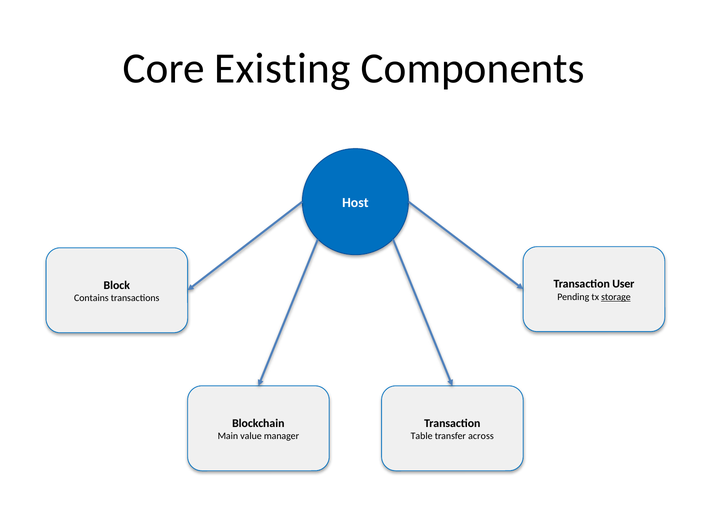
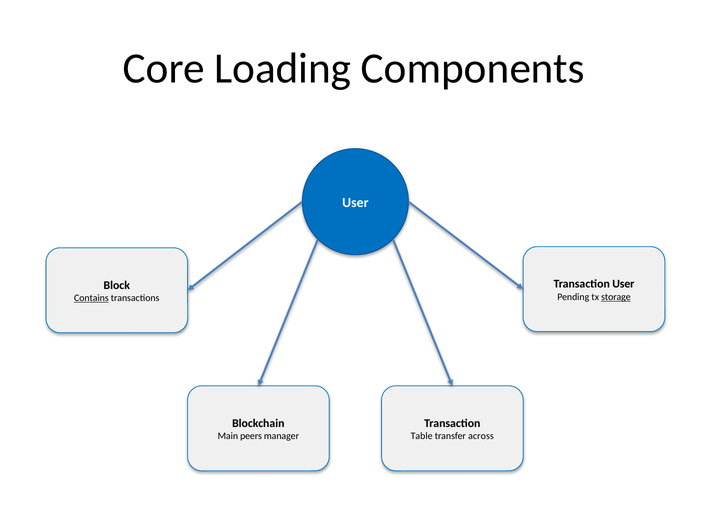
Existing: Existing -> Loading (283, 69)
Host: Host -> User (355, 203)
Contains underline: none -> present (91, 298)
value: value -> peers (251, 436)
